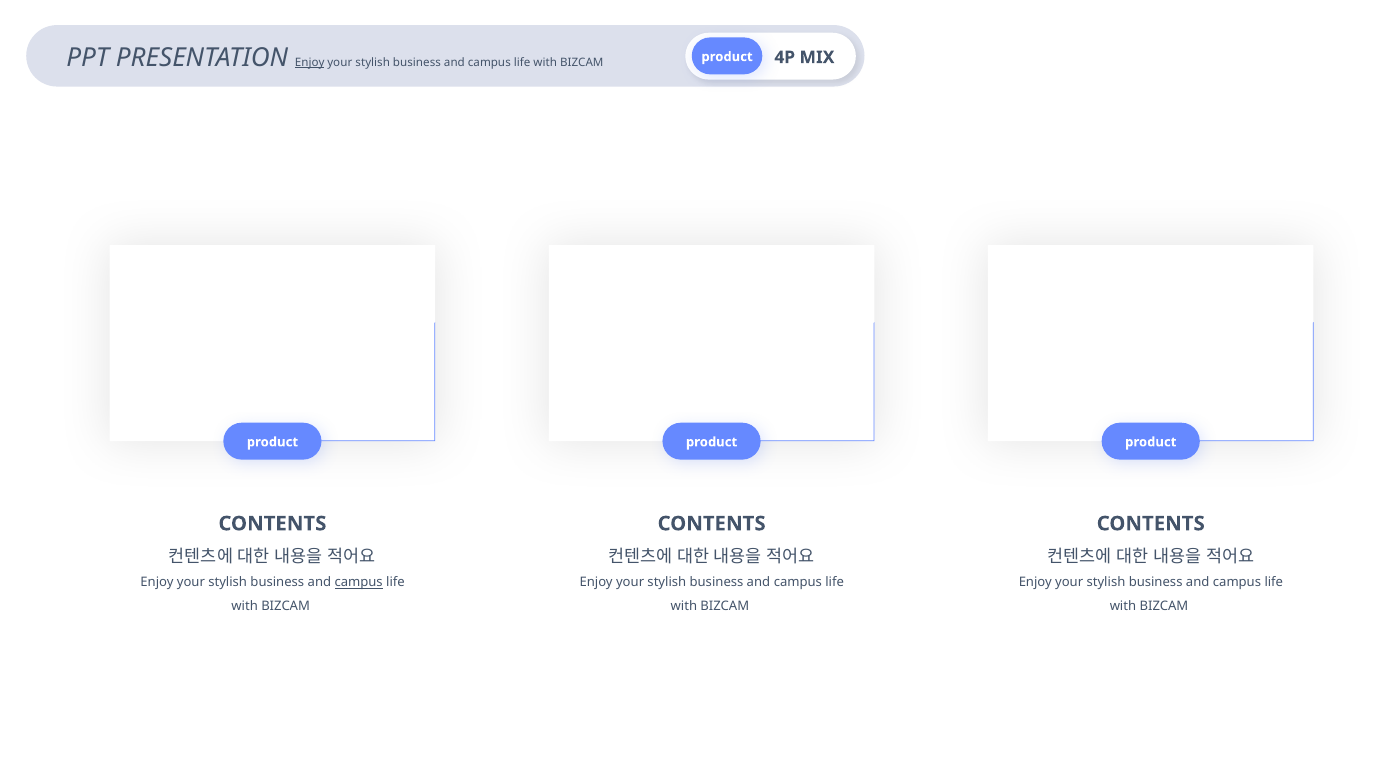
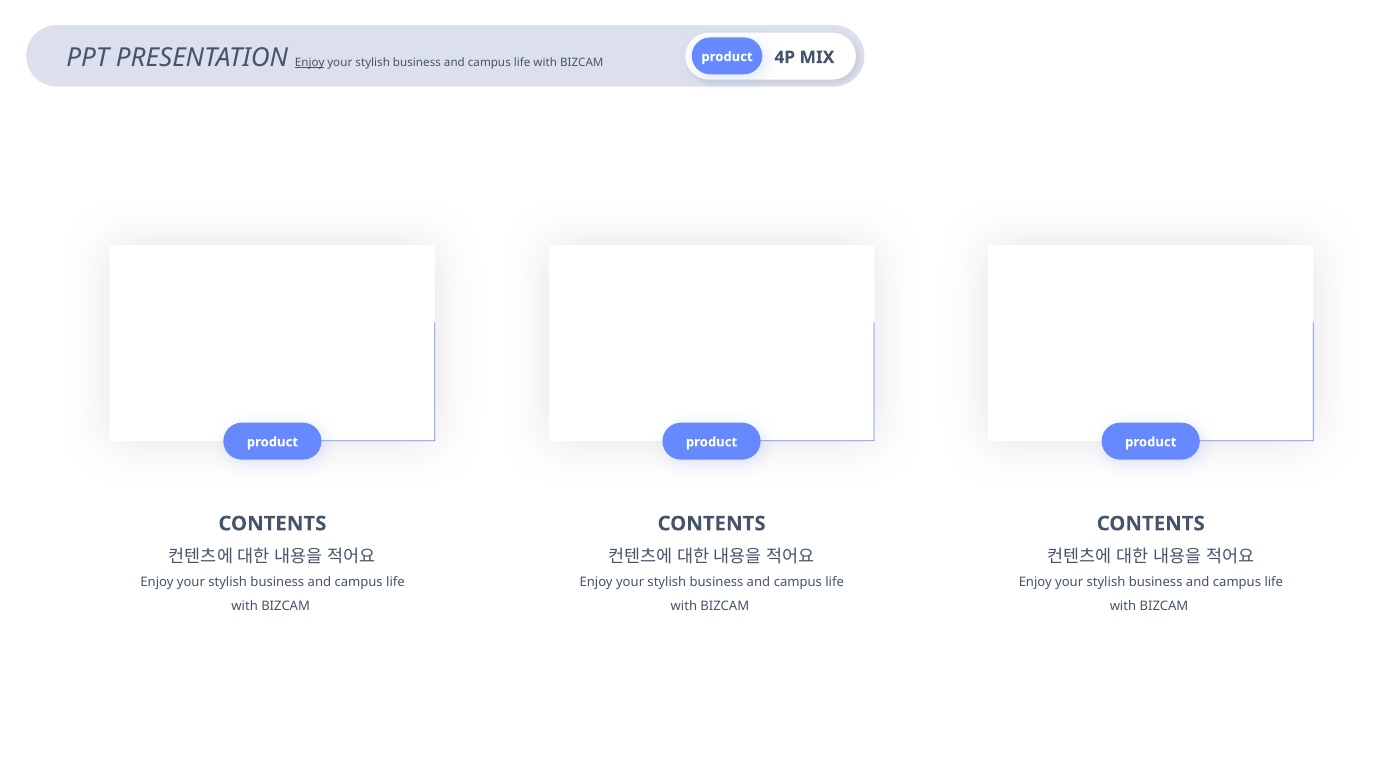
campus underline: present -> none (359, 583)
